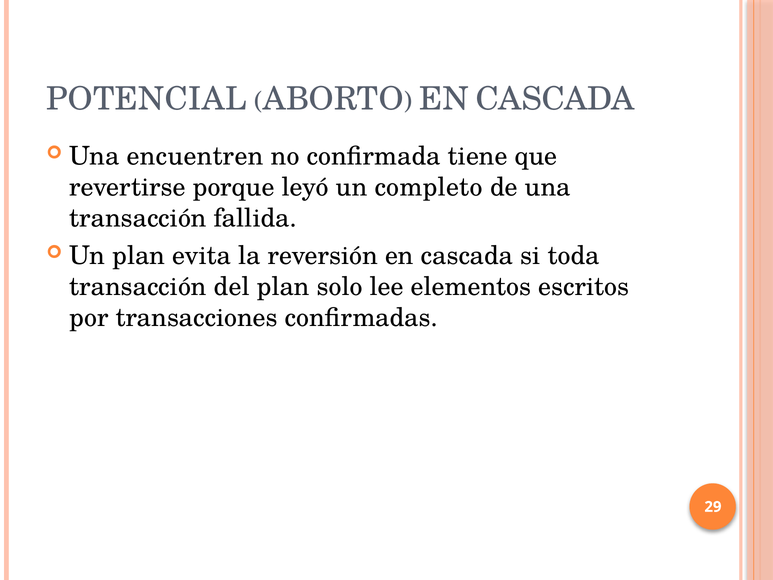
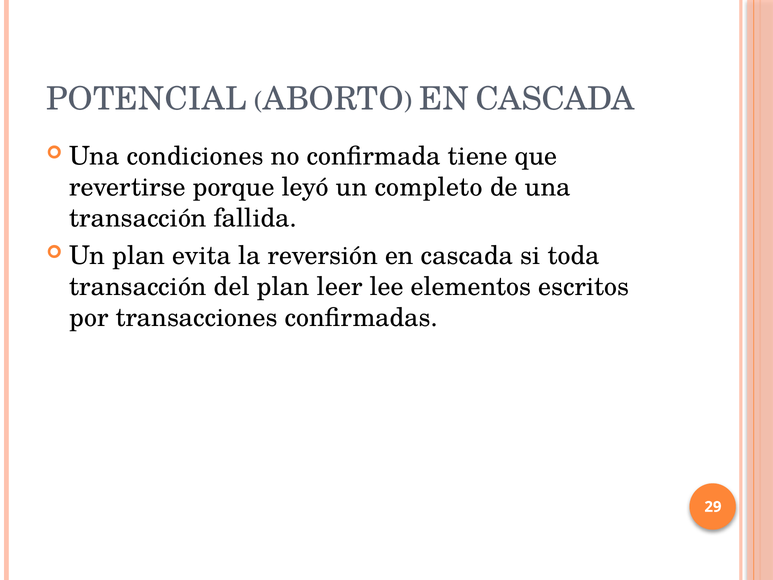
encuentren: encuentren -> condiciones (195, 156)
solo: solo -> leer (340, 286)
